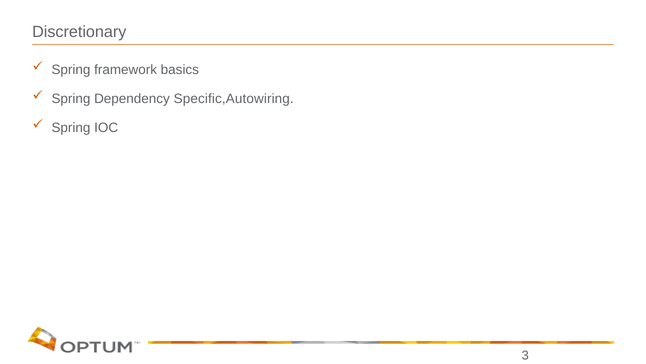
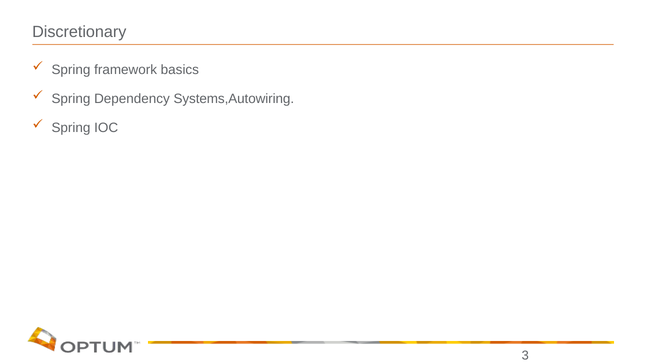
Specific,Autowiring: Specific,Autowiring -> Systems,Autowiring (234, 99)
